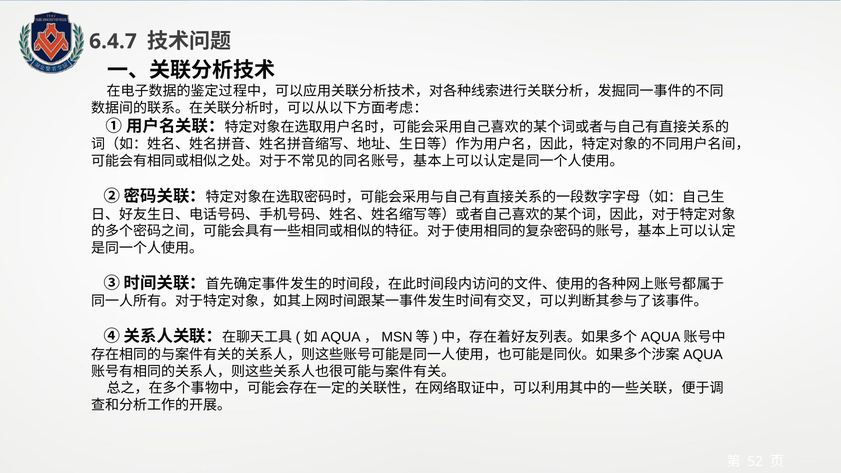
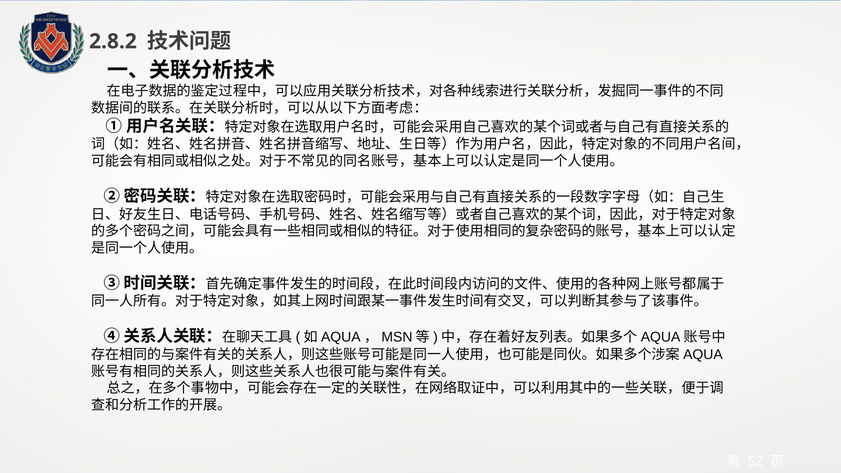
6.4.7: 6.4.7 -> 2.8.2 (113, 41)
